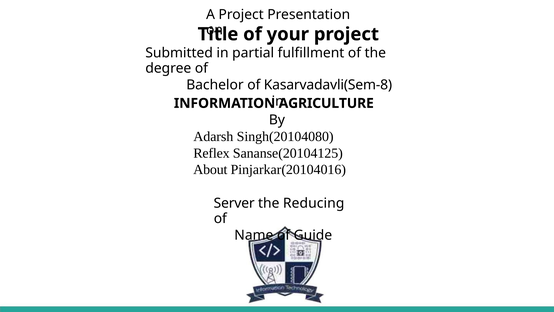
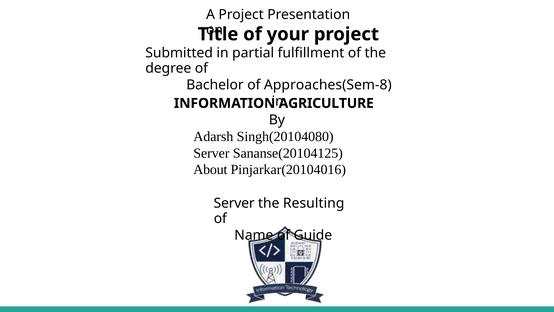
Kasarvadavli(Sem-8: Kasarvadavli(Sem-8 -> Approaches(Sem-8 (328, 85)
Reflex: Reflex -> Server (211, 153)
Reducing: Reducing -> Resulting (314, 203)
